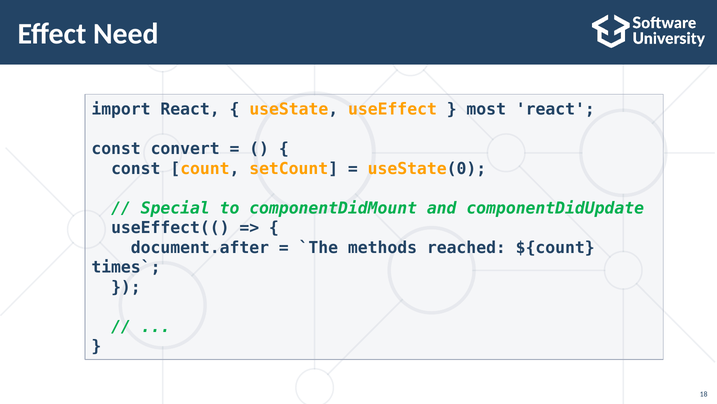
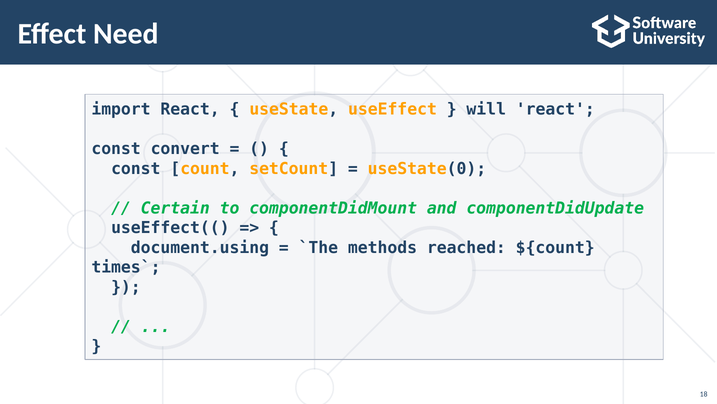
most: most -> will (486, 109)
Special: Special -> Certain (175, 208)
document.after: document.after -> document.using (200, 247)
